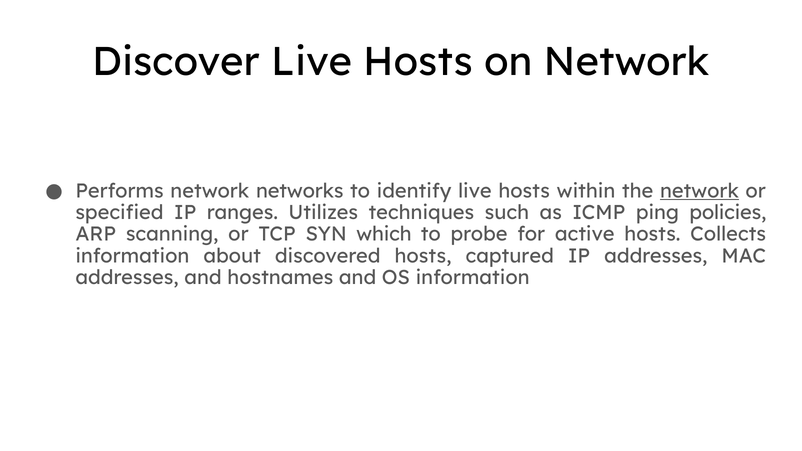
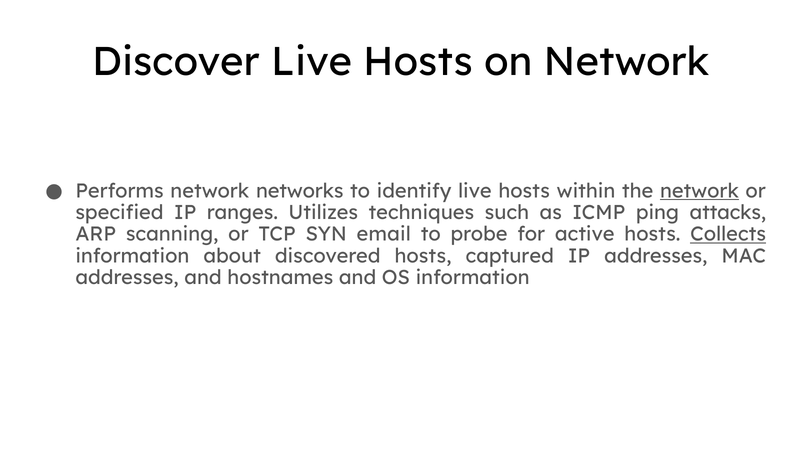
policies: policies -> attacks (728, 213)
which: which -> email (384, 234)
Collects underline: none -> present (728, 234)
